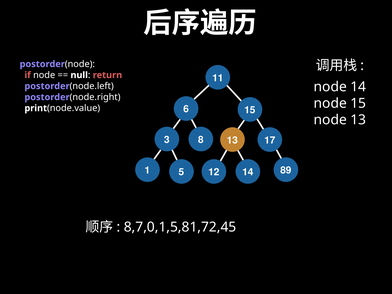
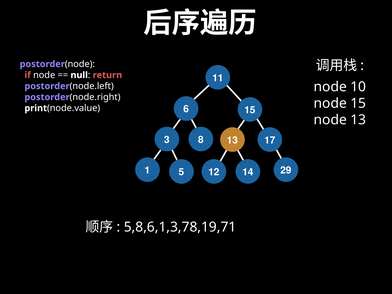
node 14: 14 -> 10 (358, 87)
89: 89 -> 29 (286, 170)
8,7,0,1,5,81,72,45: 8,7,0,1,5,81,72,45 -> 5,8,6,1,3,78,19,71 (180, 227)
